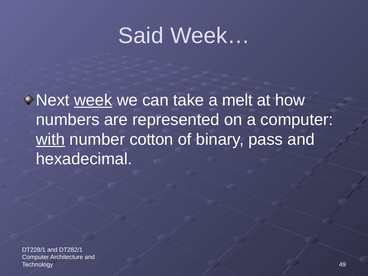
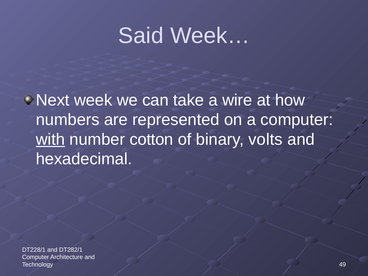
week underline: present -> none (93, 100)
melt: melt -> wire (237, 100)
pass: pass -> volts (266, 139)
